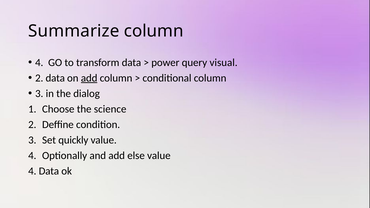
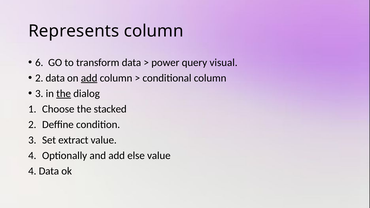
Summarize: Summarize -> Represents (74, 31)
4: 4 -> 6 (39, 63)
the underline: none -> present (64, 94)
science: science -> stacked (110, 109)
quickly: quickly -> extract (73, 140)
